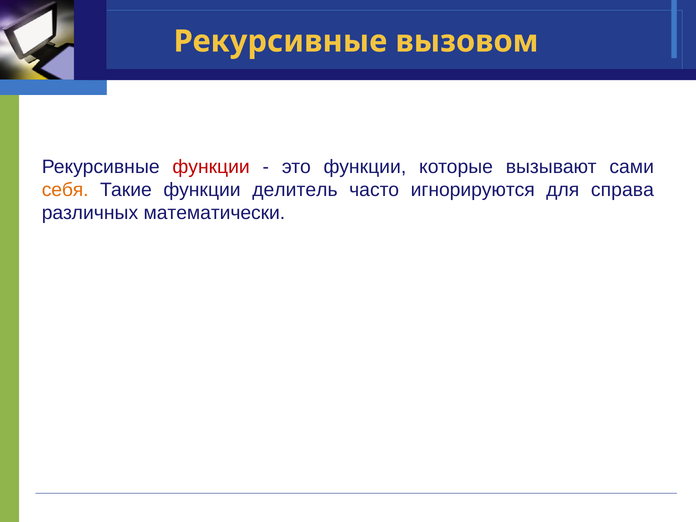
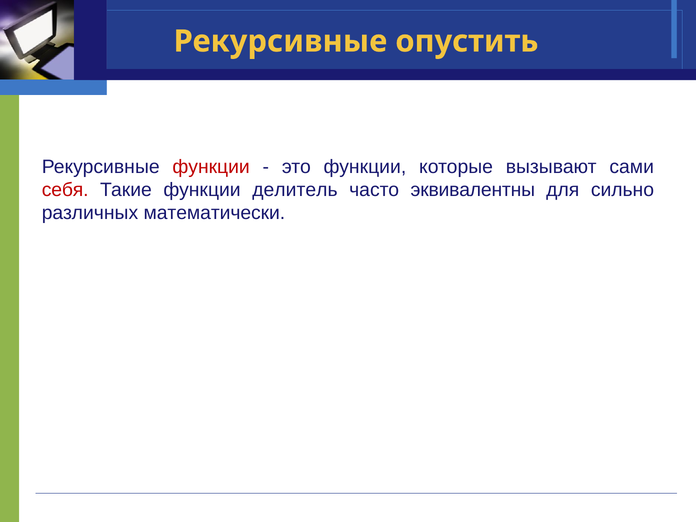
вызовом: вызовом -> опустить (467, 41)
себя colour: orange -> red (65, 190)
игнорируются: игнорируются -> эквивалентны (473, 190)
справа: справа -> сильно (622, 190)
